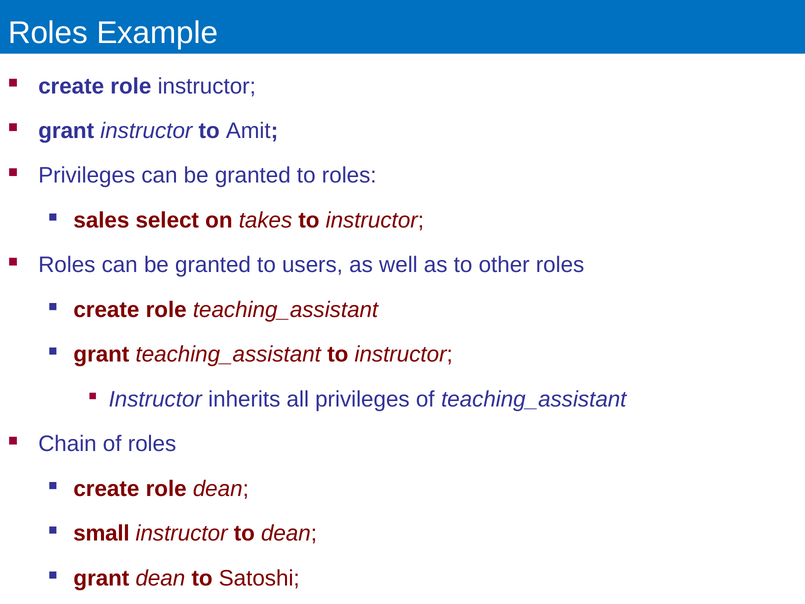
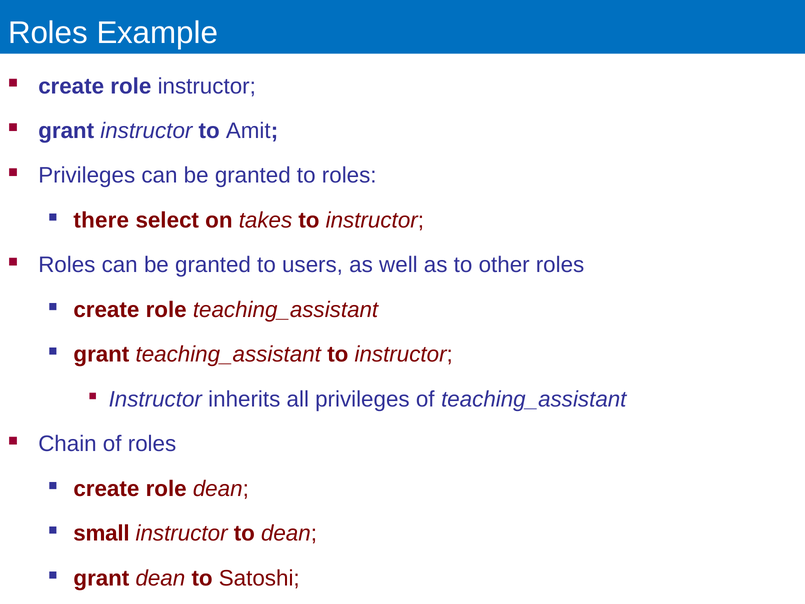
sales: sales -> there (101, 220)
